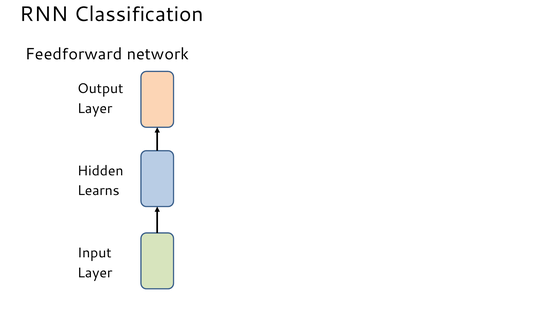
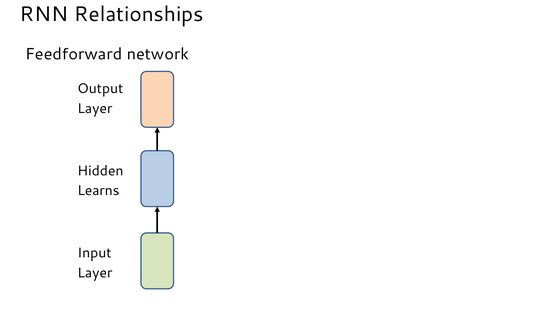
Classification: Classification -> Relationships (139, 14)
